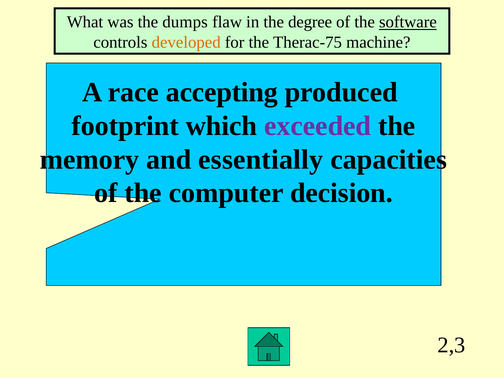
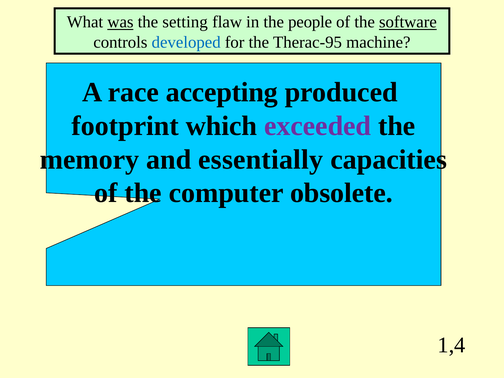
was underline: none -> present (120, 22)
dumps: dumps -> setting (185, 22)
degree: degree -> people (310, 22)
developed colour: orange -> blue (186, 42)
Therac-75: Therac-75 -> Therac-95 (308, 42)
decision: decision -> obsolete (341, 193)
2,3: 2,3 -> 1,4 (452, 345)
